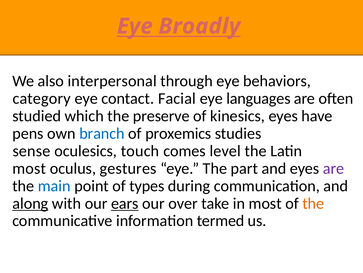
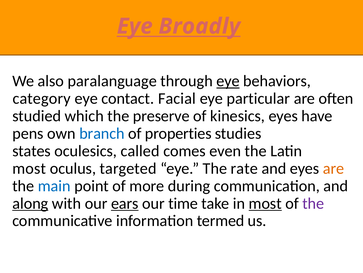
interpersonal: interpersonal -> paralanguage (112, 81)
eye underline: none -> present (228, 81)
languages: languages -> particular (258, 98)
proxemics: proxemics -> properties (178, 133)
sense: sense -> states (32, 151)
touch: touch -> called (140, 151)
level: level -> even (225, 151)
gestures: gestures -> targeted (128, 168)
part: part -> rate (244, 168)
are colour: purple -> orange (334, 168)
types: types -> more (147, 185)
over: over -> time (183, 203)
most underline: none -> present (265, 203)
the colour: orange -> purple (313, 203)
